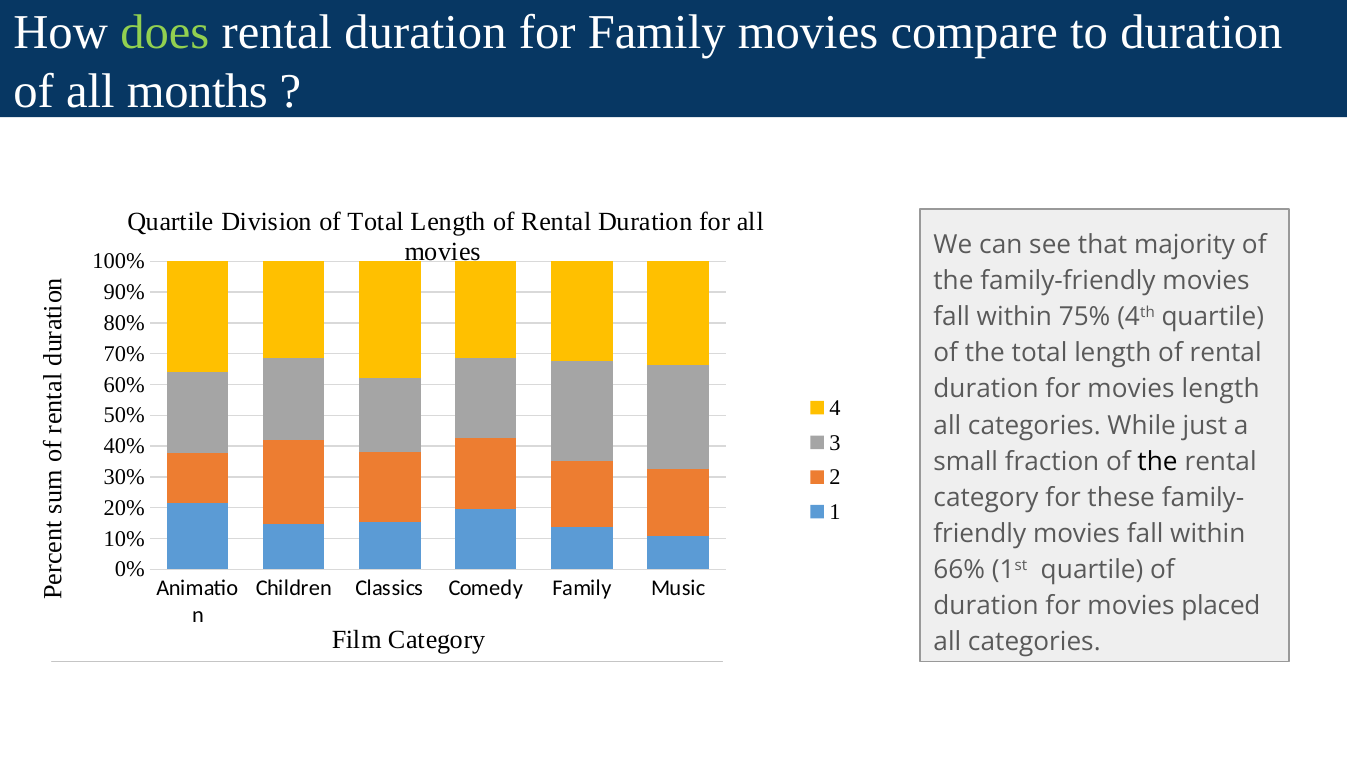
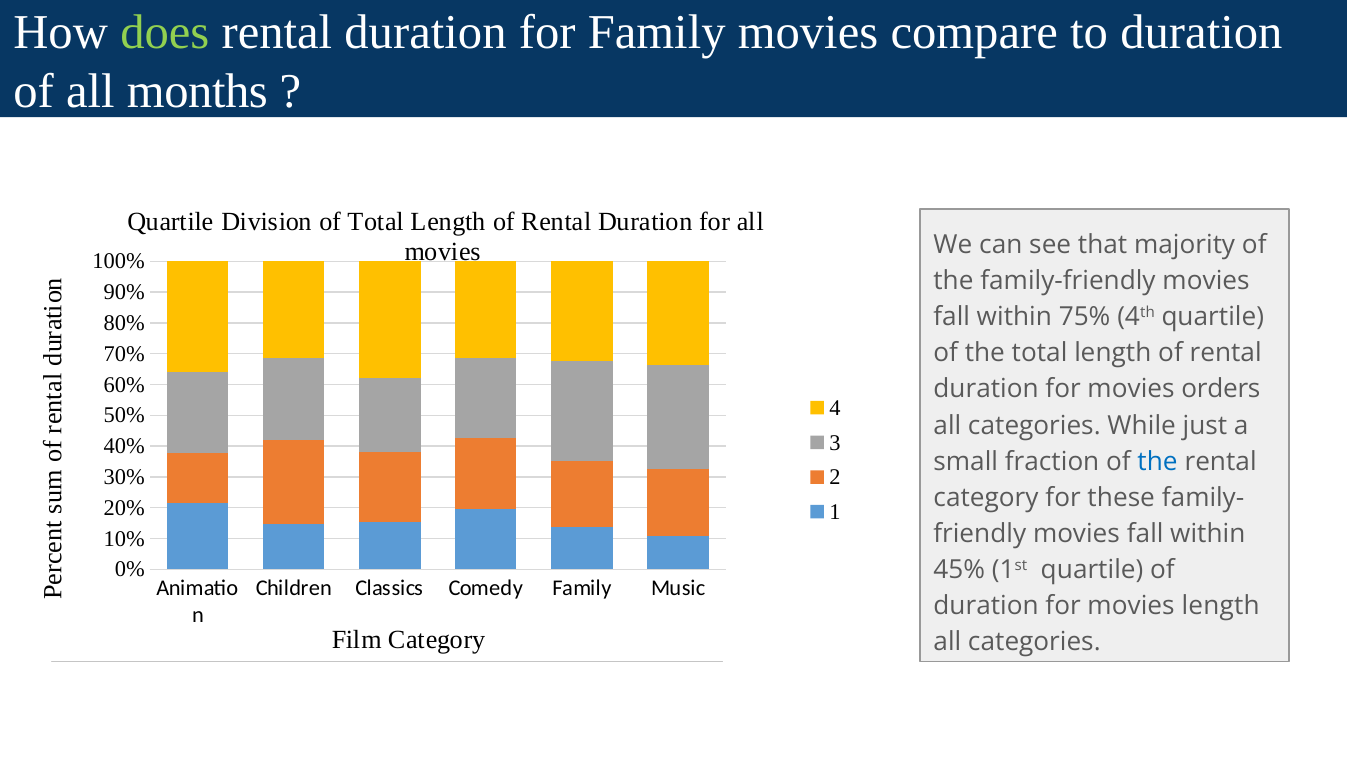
movies length: length -> orders (1221, 389)
the colour: black -> blue (1158, 461)
66%: 66% -> 45% (959, 570)
movies placed: placed -> length (1221, 606)
